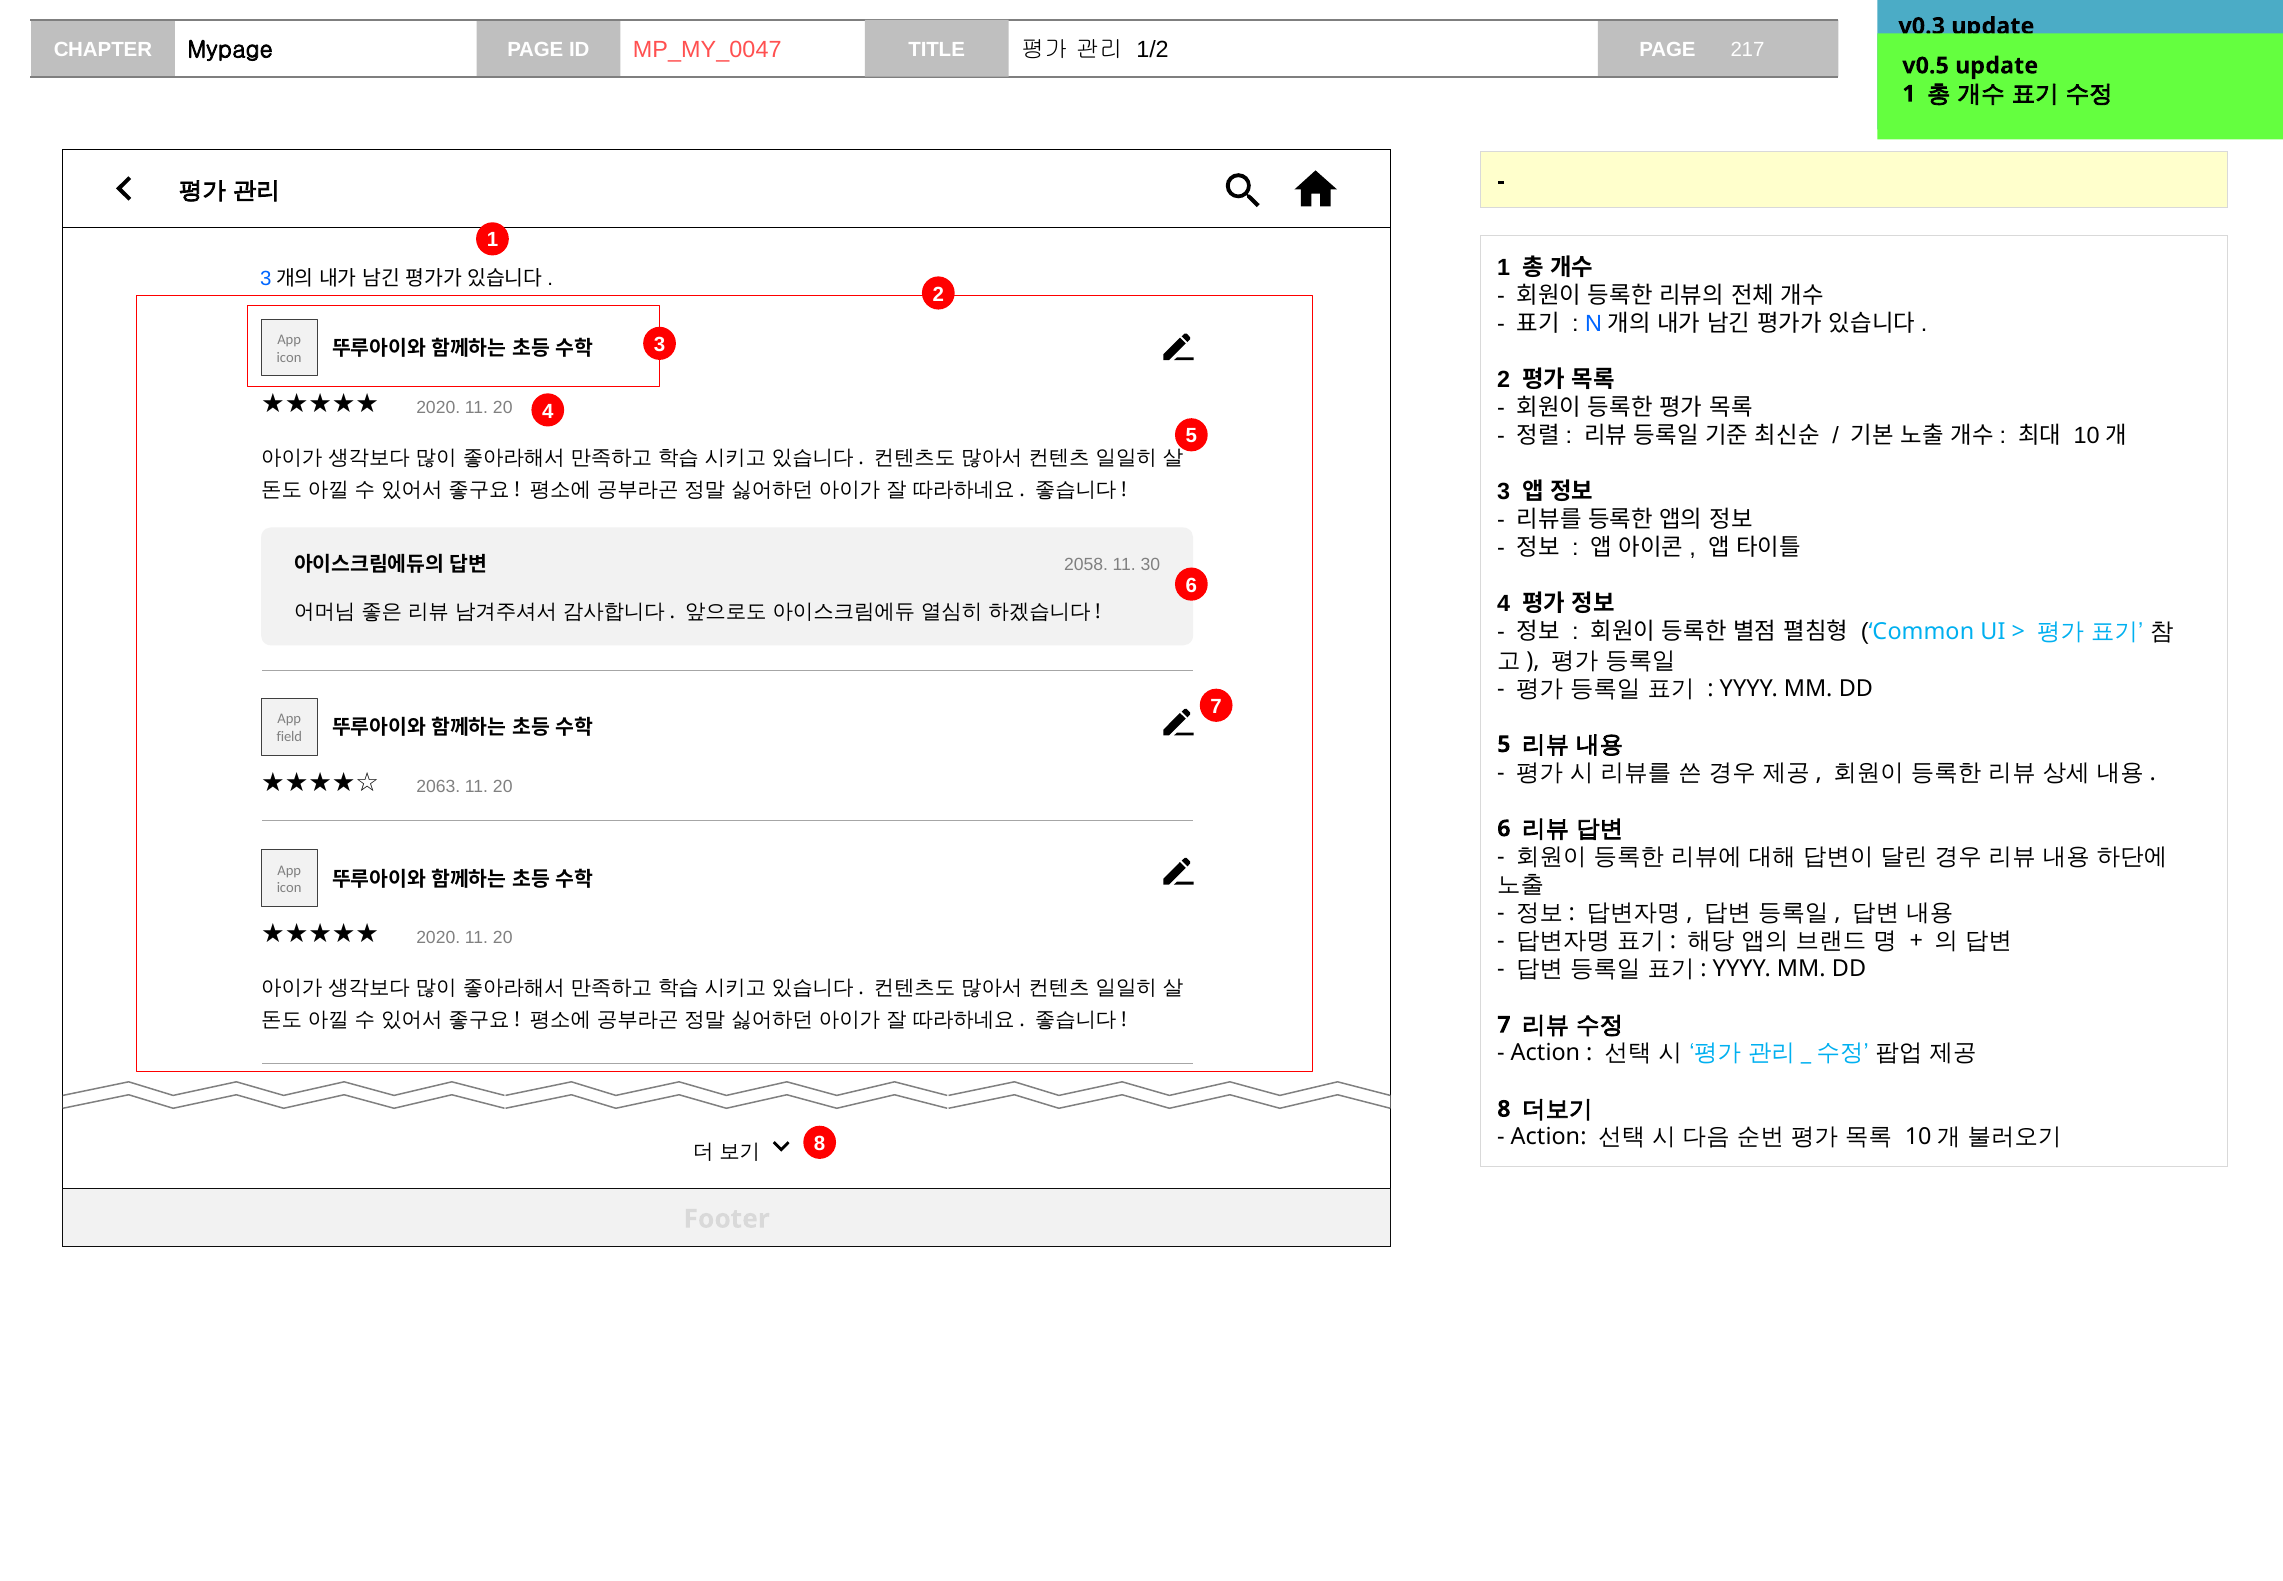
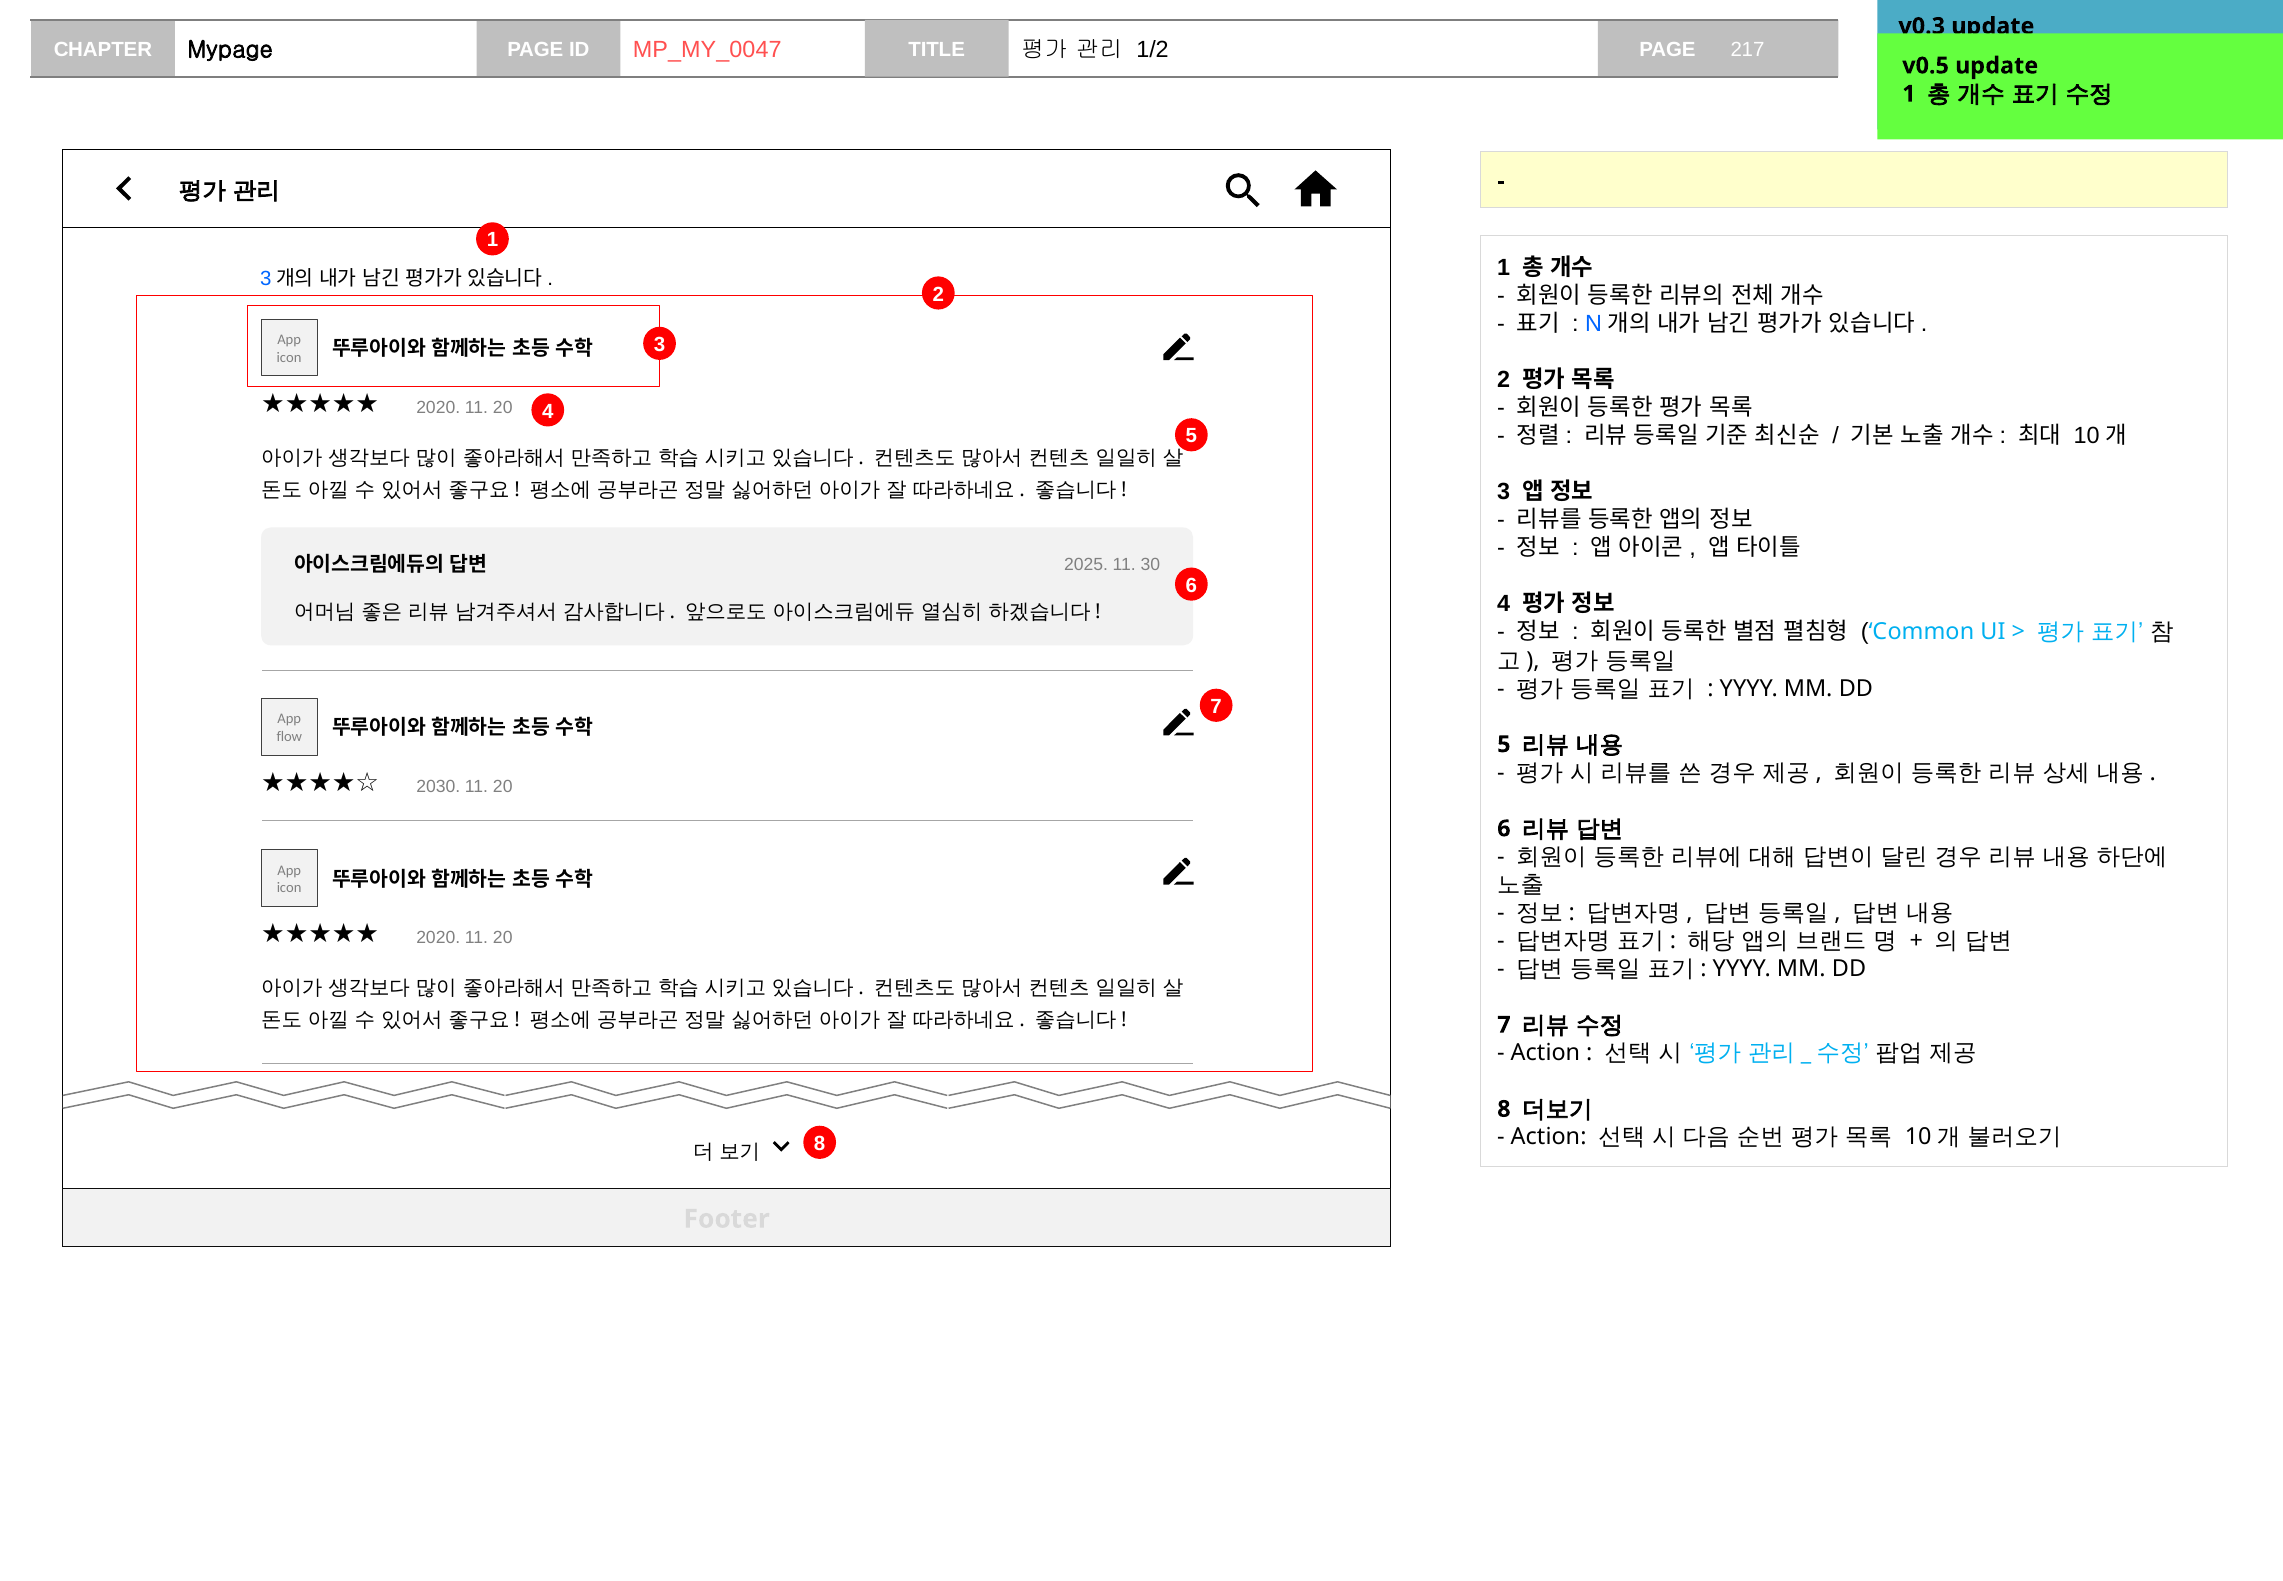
2058: 2058 -> 2025 (1086, 564)
field: field -> flow (289, 736)
2063: 2063 -> 2030 (438, 787)
